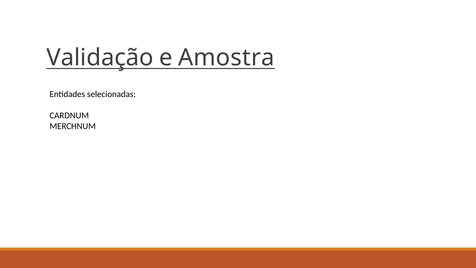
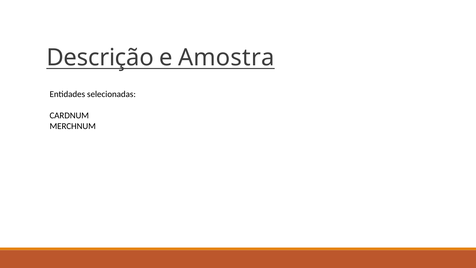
Validação: Validação -> Descrição (100, 58)
